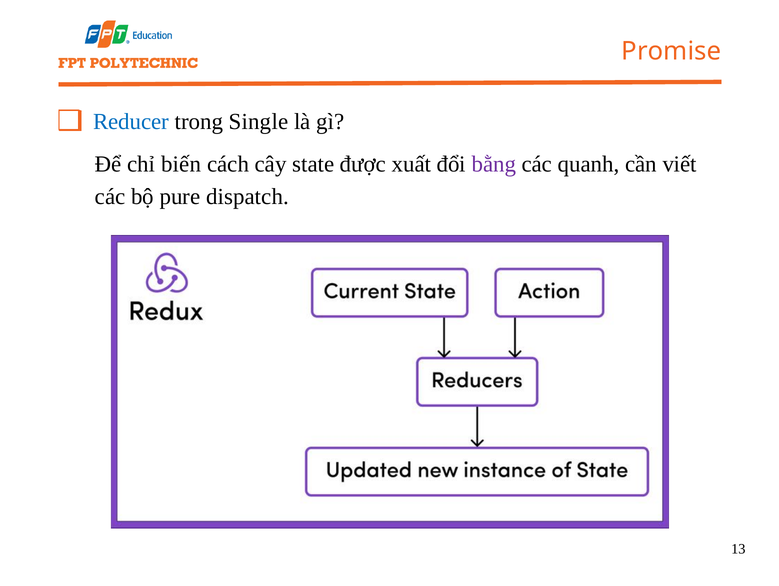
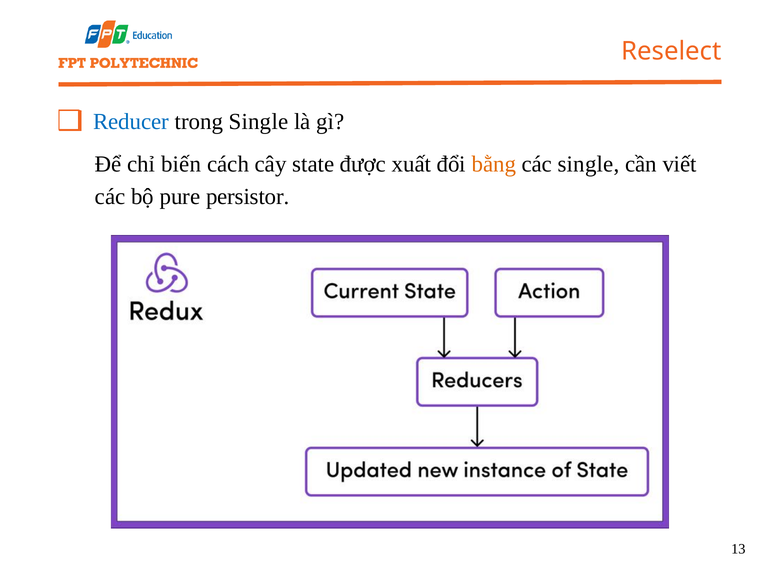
Promise: Promise -> Reselect (671, 51)
bằng colour: purple -> orange (494, 164)
các quanh: quanh -> single (589, 164)
dispatch: dispatch -> persistor (248, 196)
